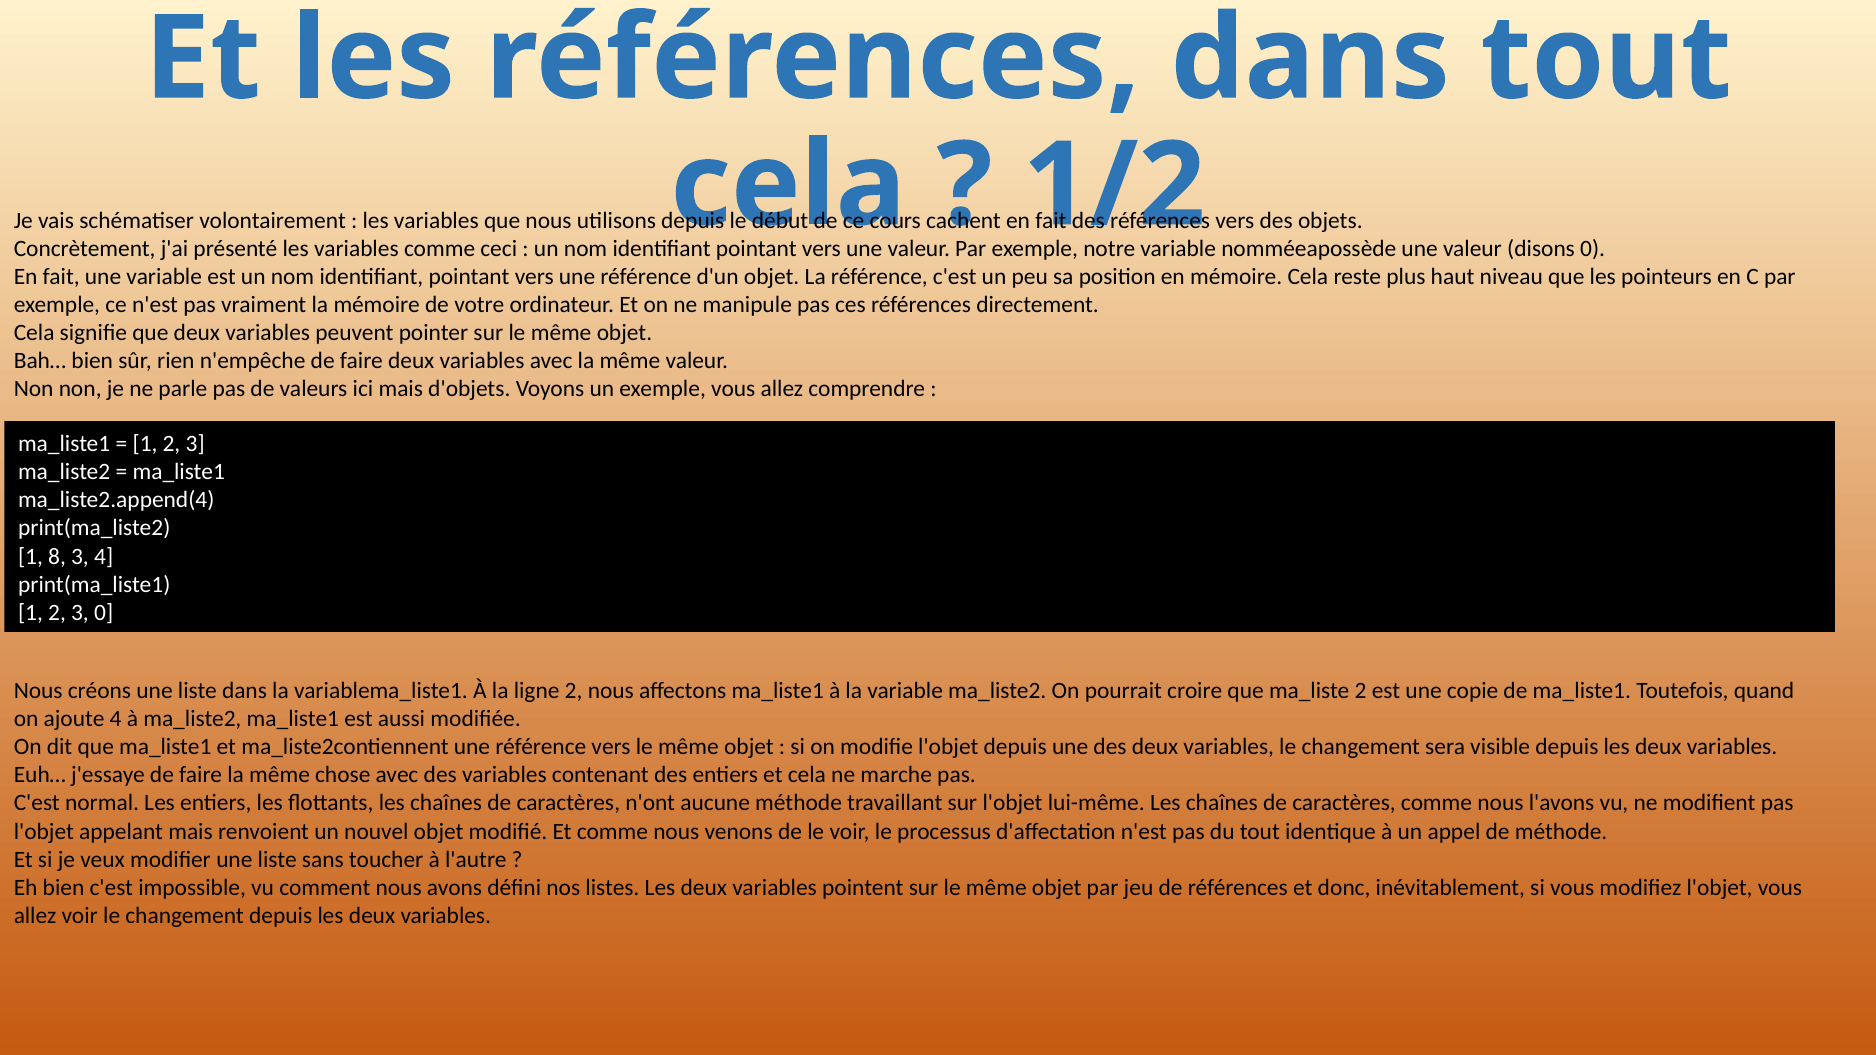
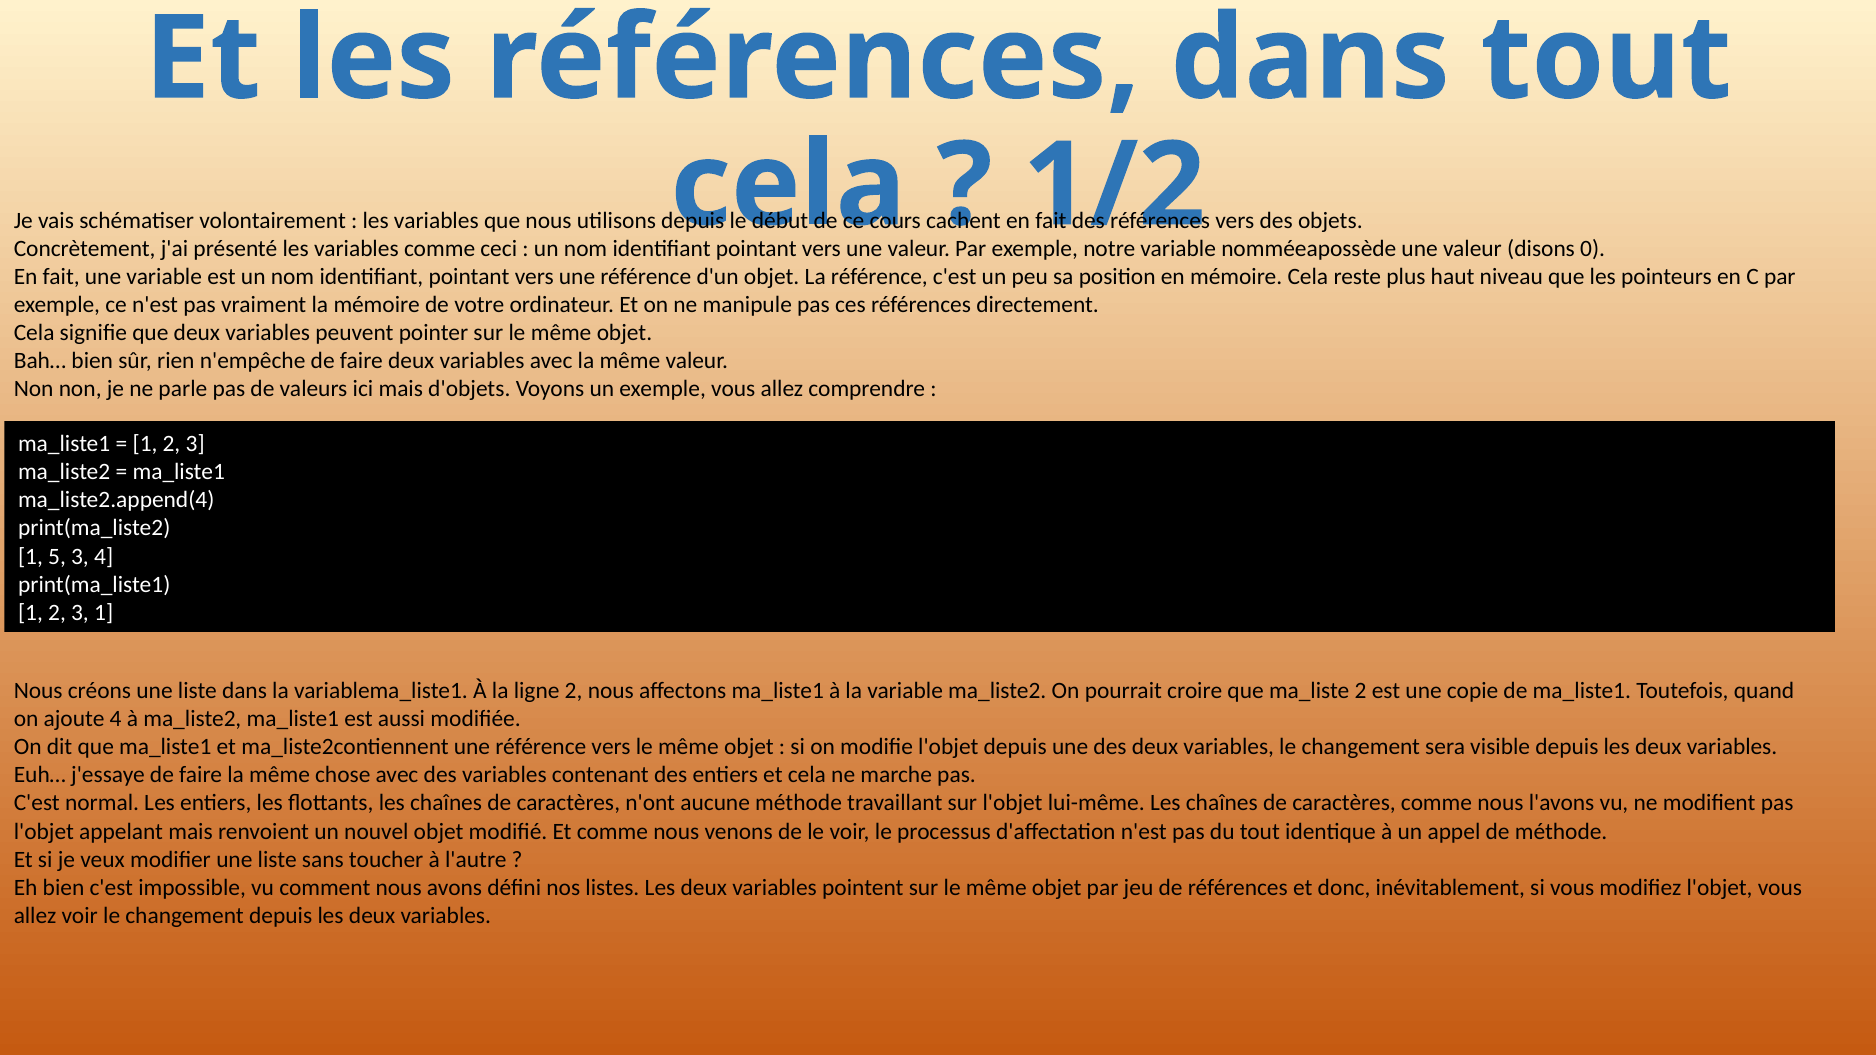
8: 8 -> 5 (57, 557)
3 0: 0 -> 1 (104, 613)
